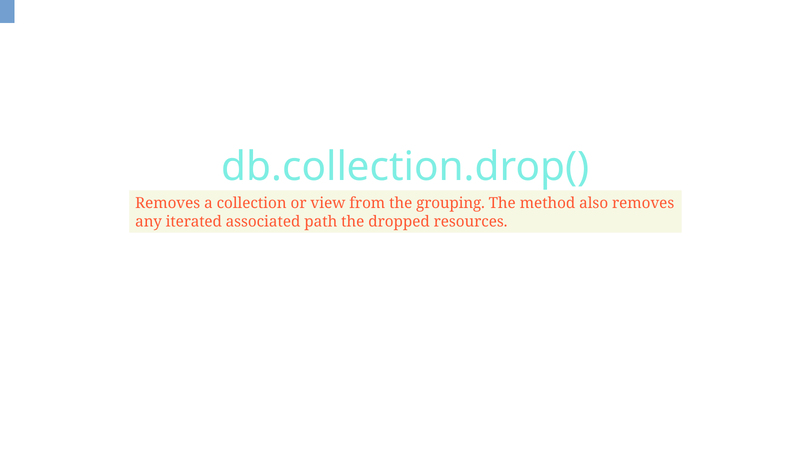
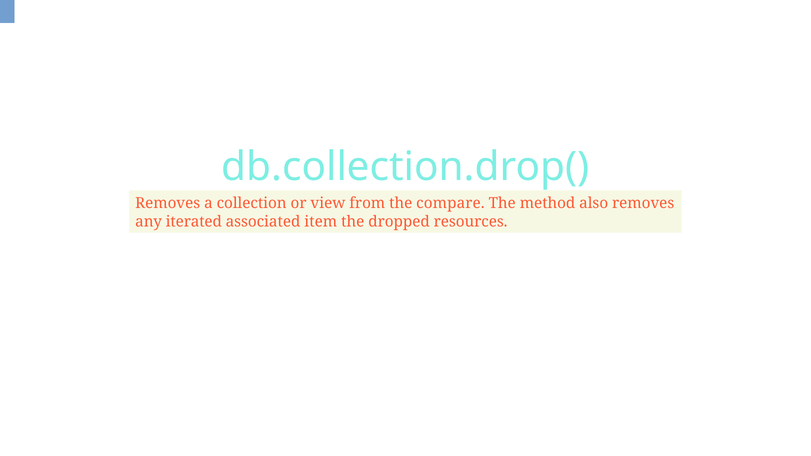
grouping: grouping -> compare (450, 204)
path: path -> item (321, 222)
